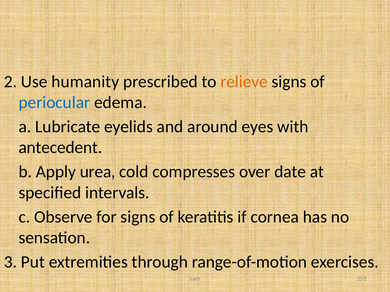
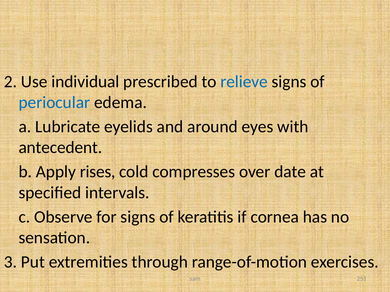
humanity: humanity -> individual (85, 82)
relieve colour: orange -> blue (244, 82)
urea: urea -> rises (98, 172)
